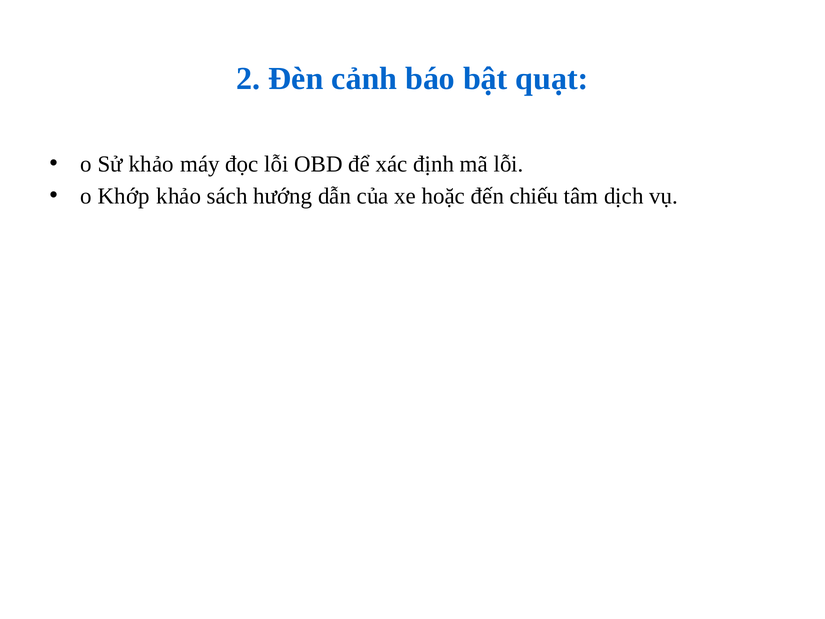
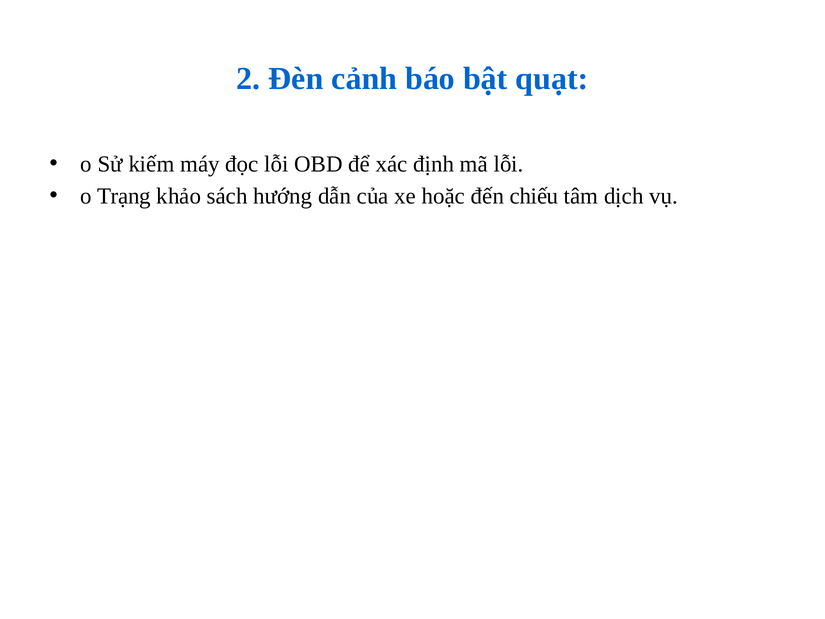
Sử khảo: khảo -> kiếm (151, 164)
Khớp: Khớp -> Trạng (124, 196)
